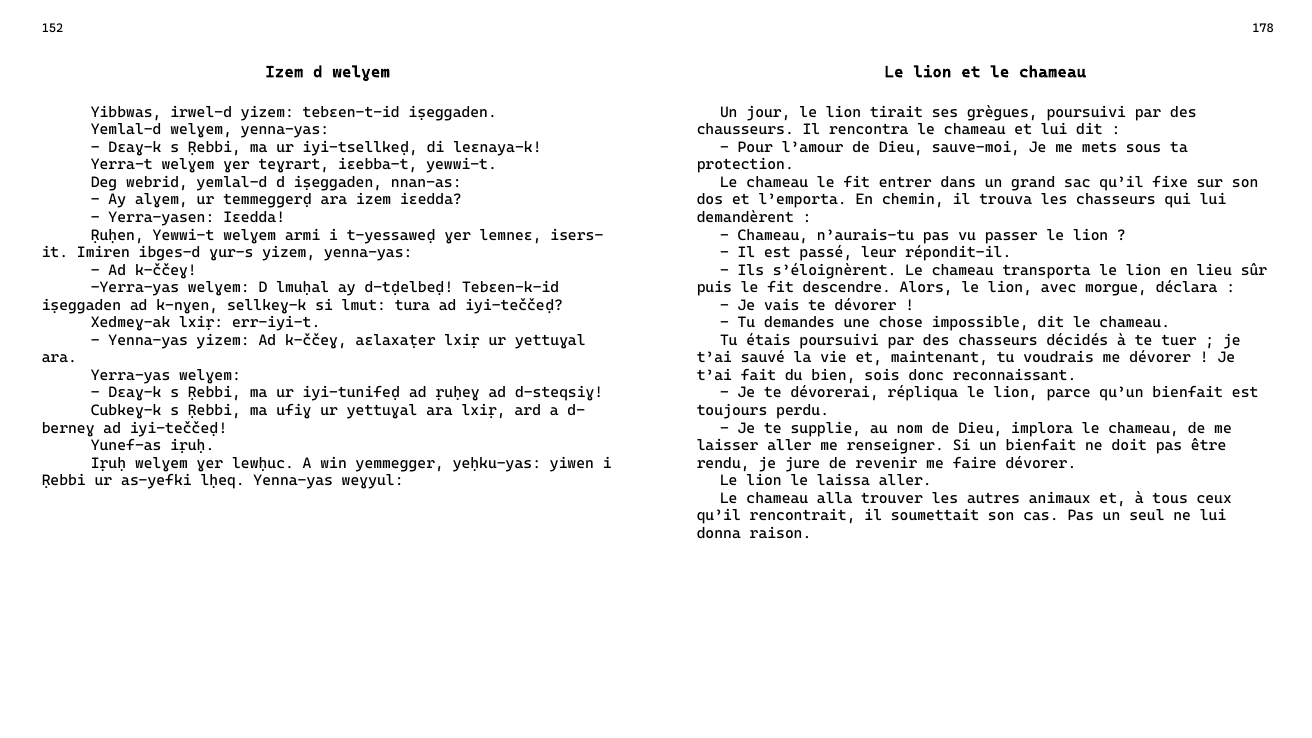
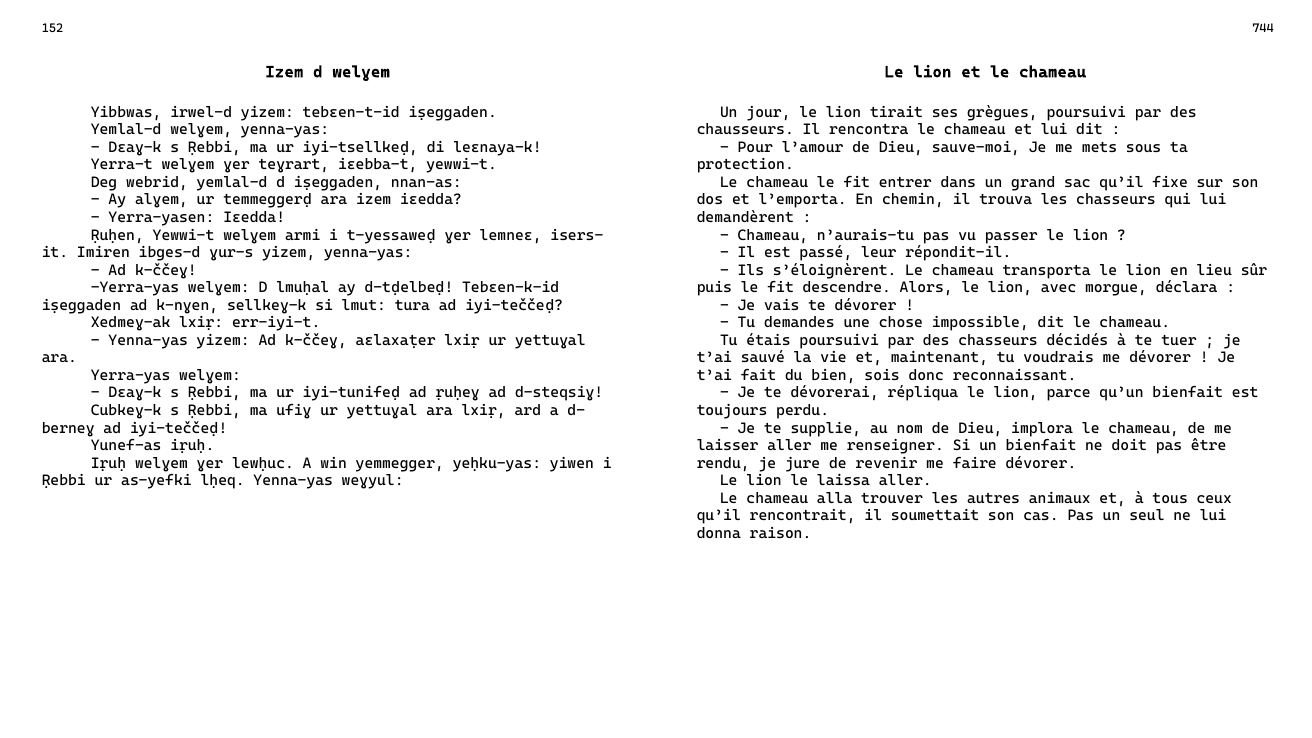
178: 178 -> 744 (1263, 28)
